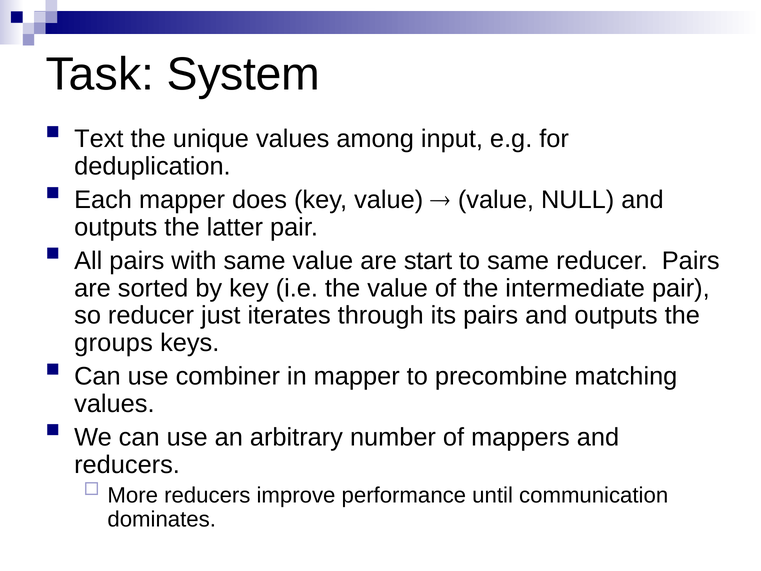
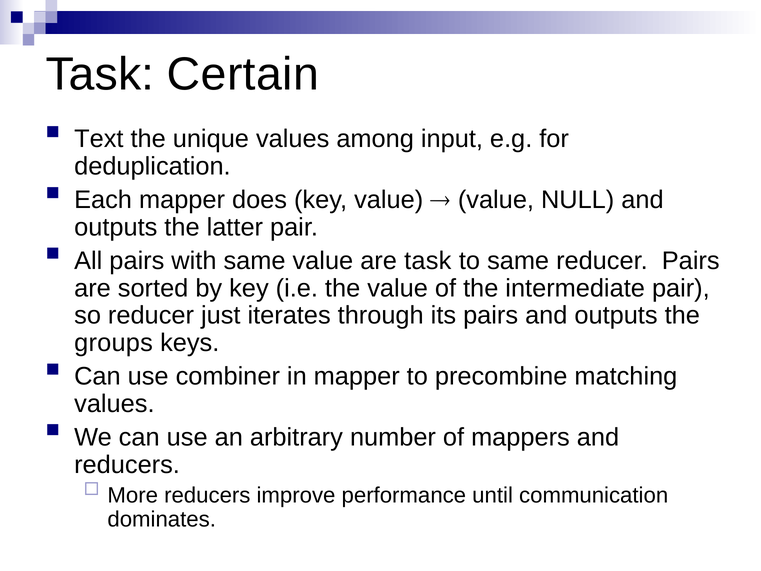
System: System -> Certain (243, 74)
are start: start -> task (428, 261)
